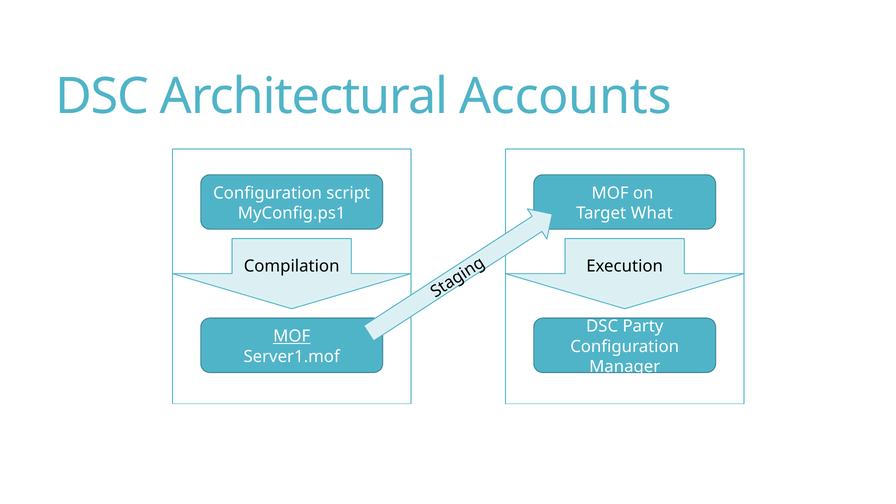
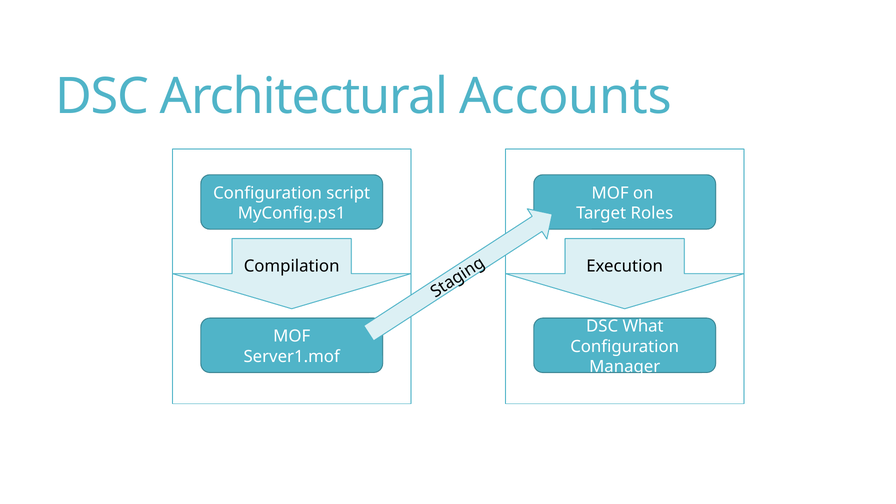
What: What -> Roles (652, 213)
Party: Party -> What (643, 326)
MOF underline: present -> none (292, 336)
